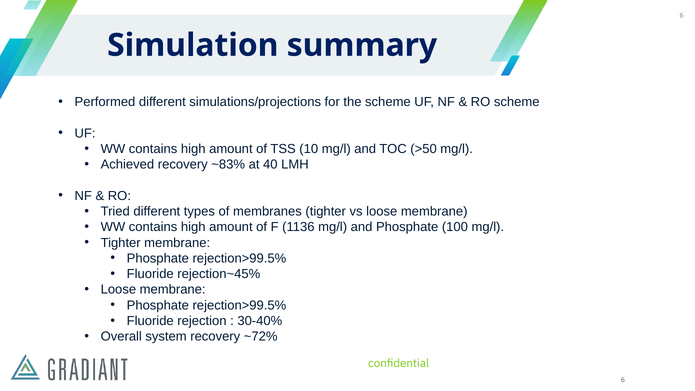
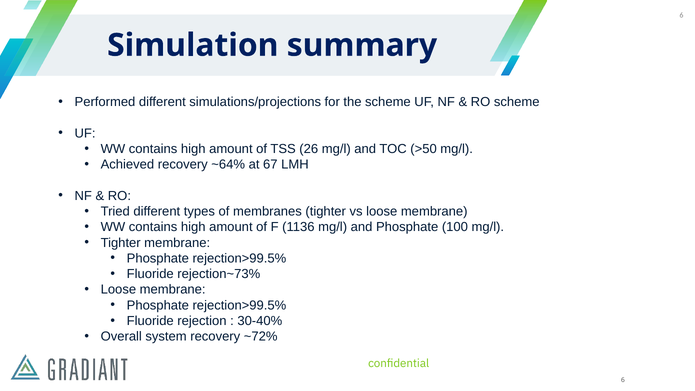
10: 10 -> 26 (309, 149)
~83%: ~83% -> ~64% (228, 165)
40: 40 -> 67 (270, 165)
rejection~45%: rejection~45% -> rejection~73% (219, 274)
